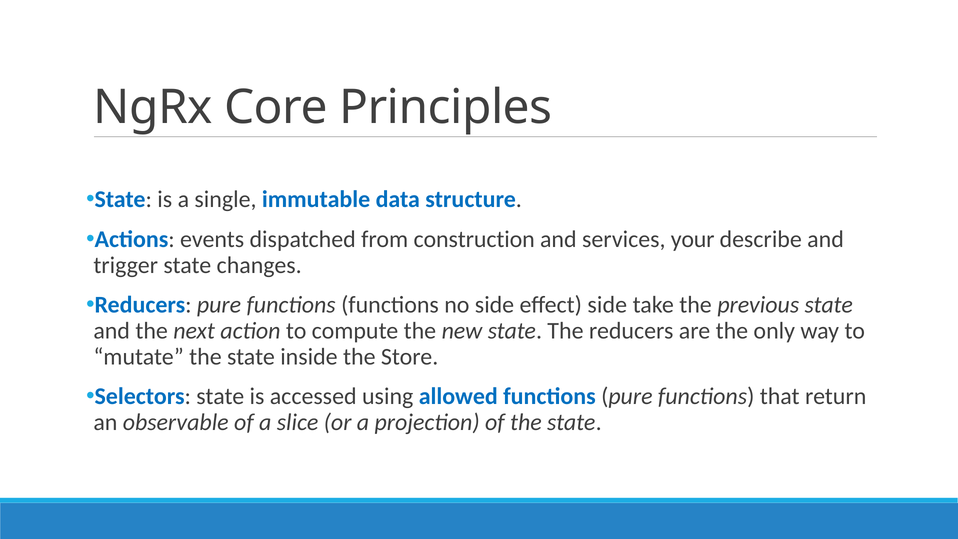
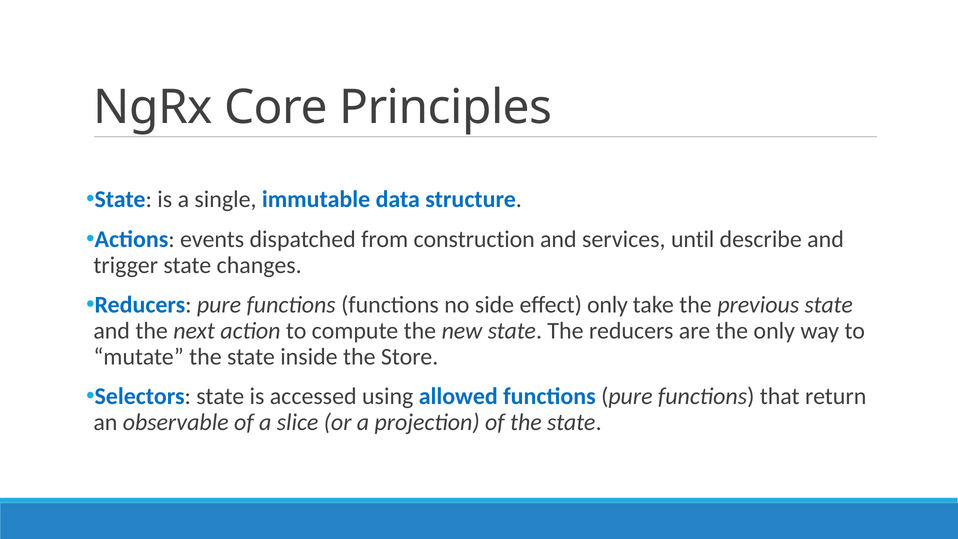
your: your -> until (693, 239)
effect side: side -> only (607, 305)
